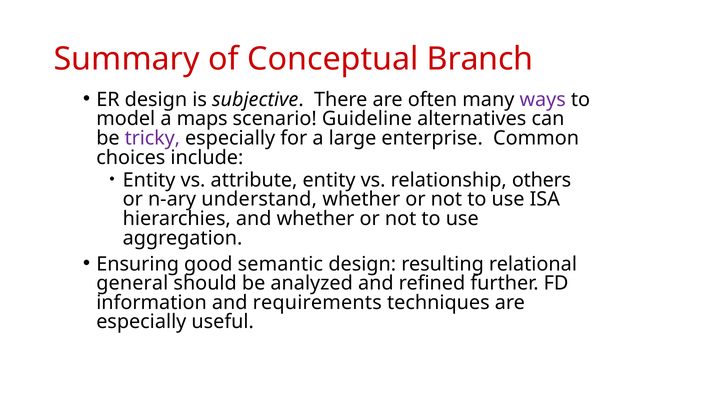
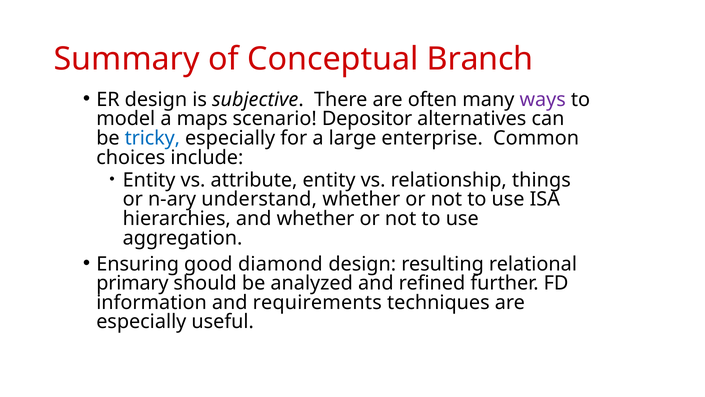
Guideline: Guideline -> Depositor (367, 119)
tricky colour: purple -> blue (152, 138)
others: others -> things (541, 180)
semantic: semantic -> diamond (280, 264)
general: general -> primary (132, 283)
